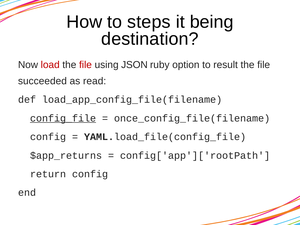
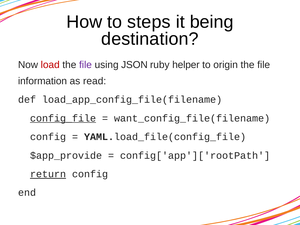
file colour: red -> purple (85, 65)
option: option -> helper (186, 65)
result: result -> origin (226, 65)
succeeded: succeeded -> information (42, 81)
once_config_file(filename: once_config_file(filename -> want_config_file(filename (192, 118)
$app_returns: $app_returns -> $app_provide (66, 155)
return underline: none -> present (48, 174)
